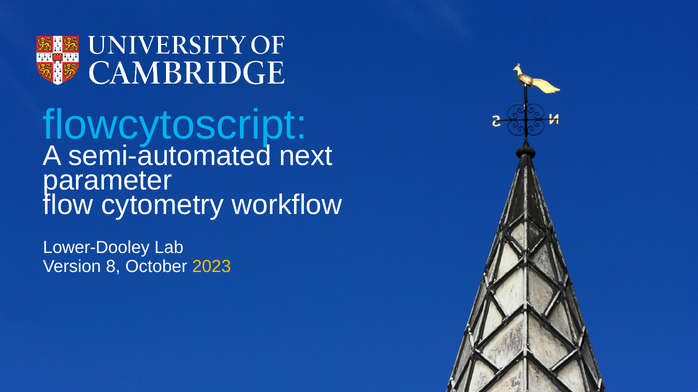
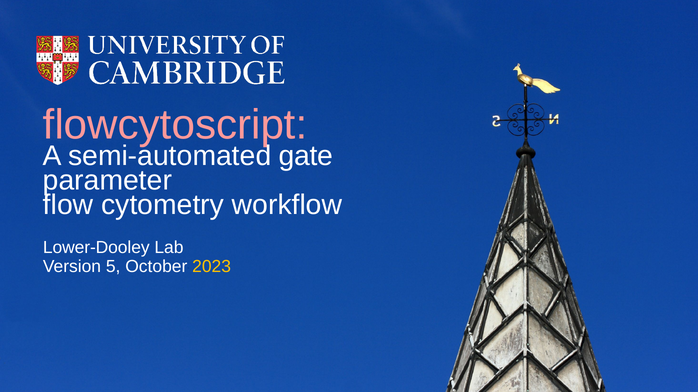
flowcytoscript colour: light blue -> pink (175, 125)
next: next -> gate (306, 156)
8: 8 -> 5 (113, 267)
